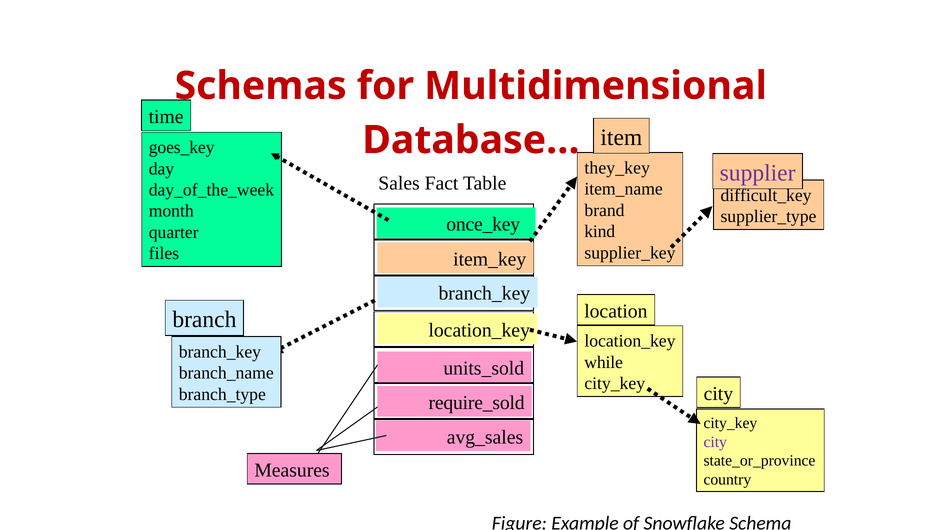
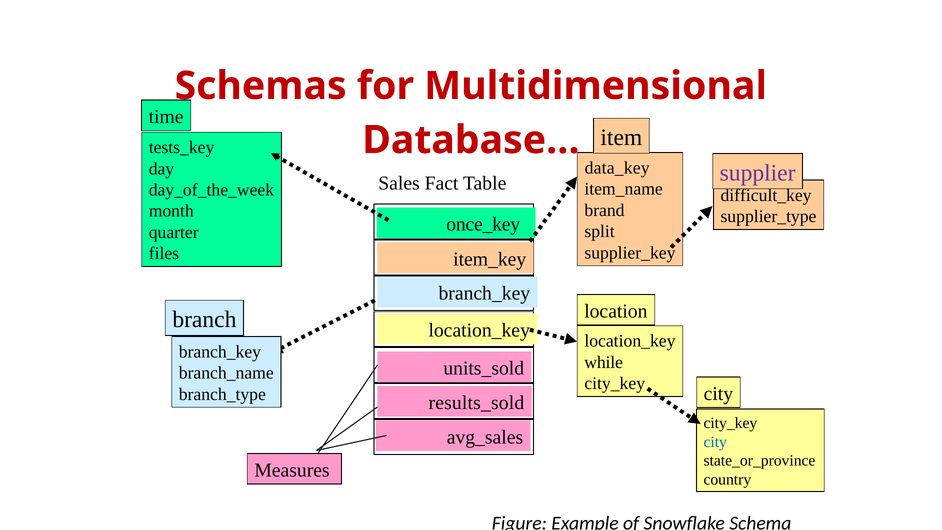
goes_key: goes_key -> tests_key (182, 147)
they_key: they_key -> data_key (617, 168)
kind: kind -> split (600, 231)
require_sold: require_sold -> results_sold (476, 403)
city colour: purple -> blue (715, 442)
